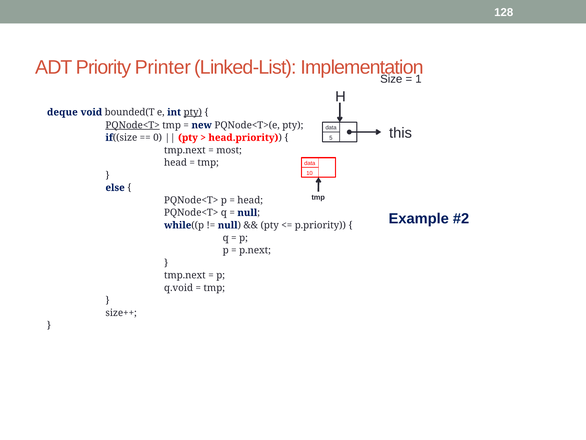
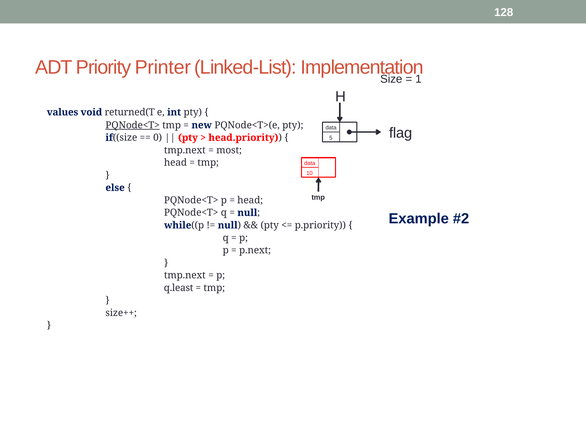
deque: deque -> values (62, 112)
bounded(T: bounded(T -> returned(T (130, 112)
pty underline: present -> none (193, 112)
this: this -> flag (401, 133)
q.void: q.void -> q.least (179, 288)
